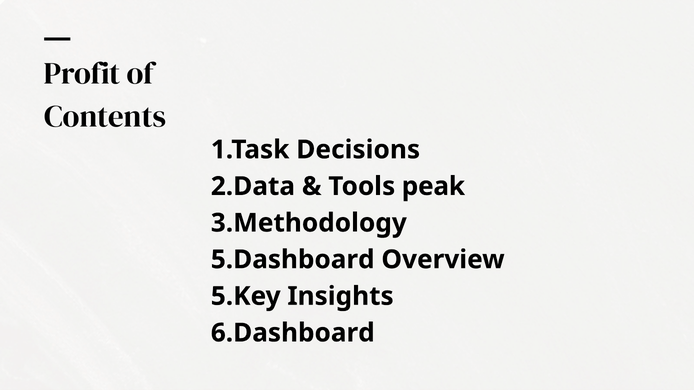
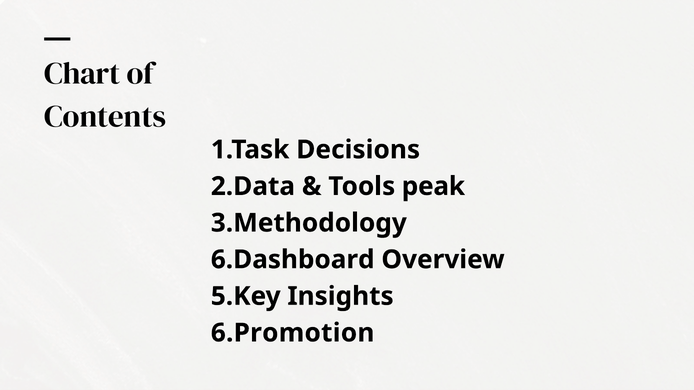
Profit: Profit -> Chart (82, 74)
5.Dashboard: 5.Dashboard -> 6.Dashboard (293, 260)
6.Dashboard: 6.Dashboard -> 6.Promotion (293, 333)
